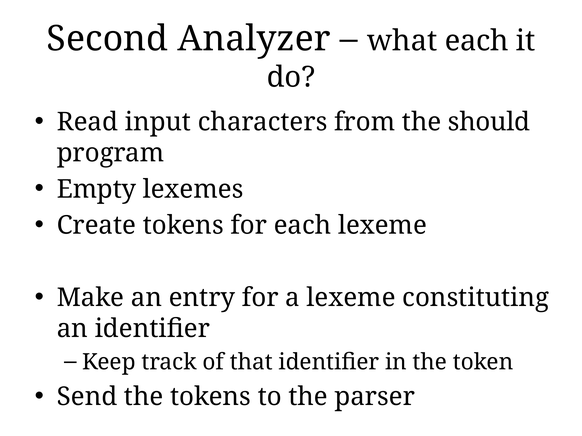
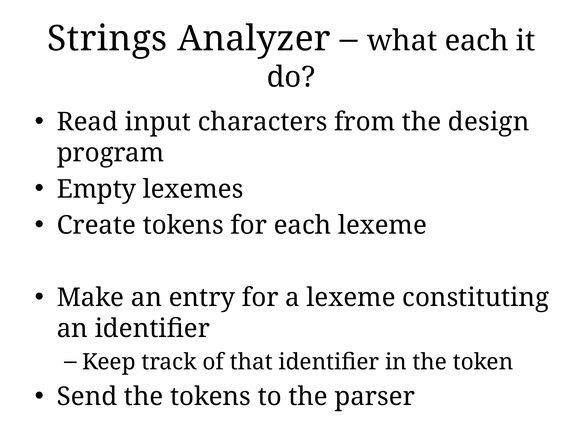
Second: Second -> Strings (107, 39)
should: should -> design (489, 122)
